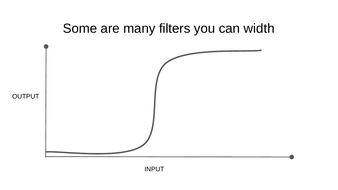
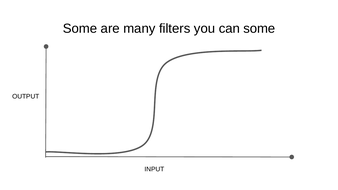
can width: width -> some (259, 29)
